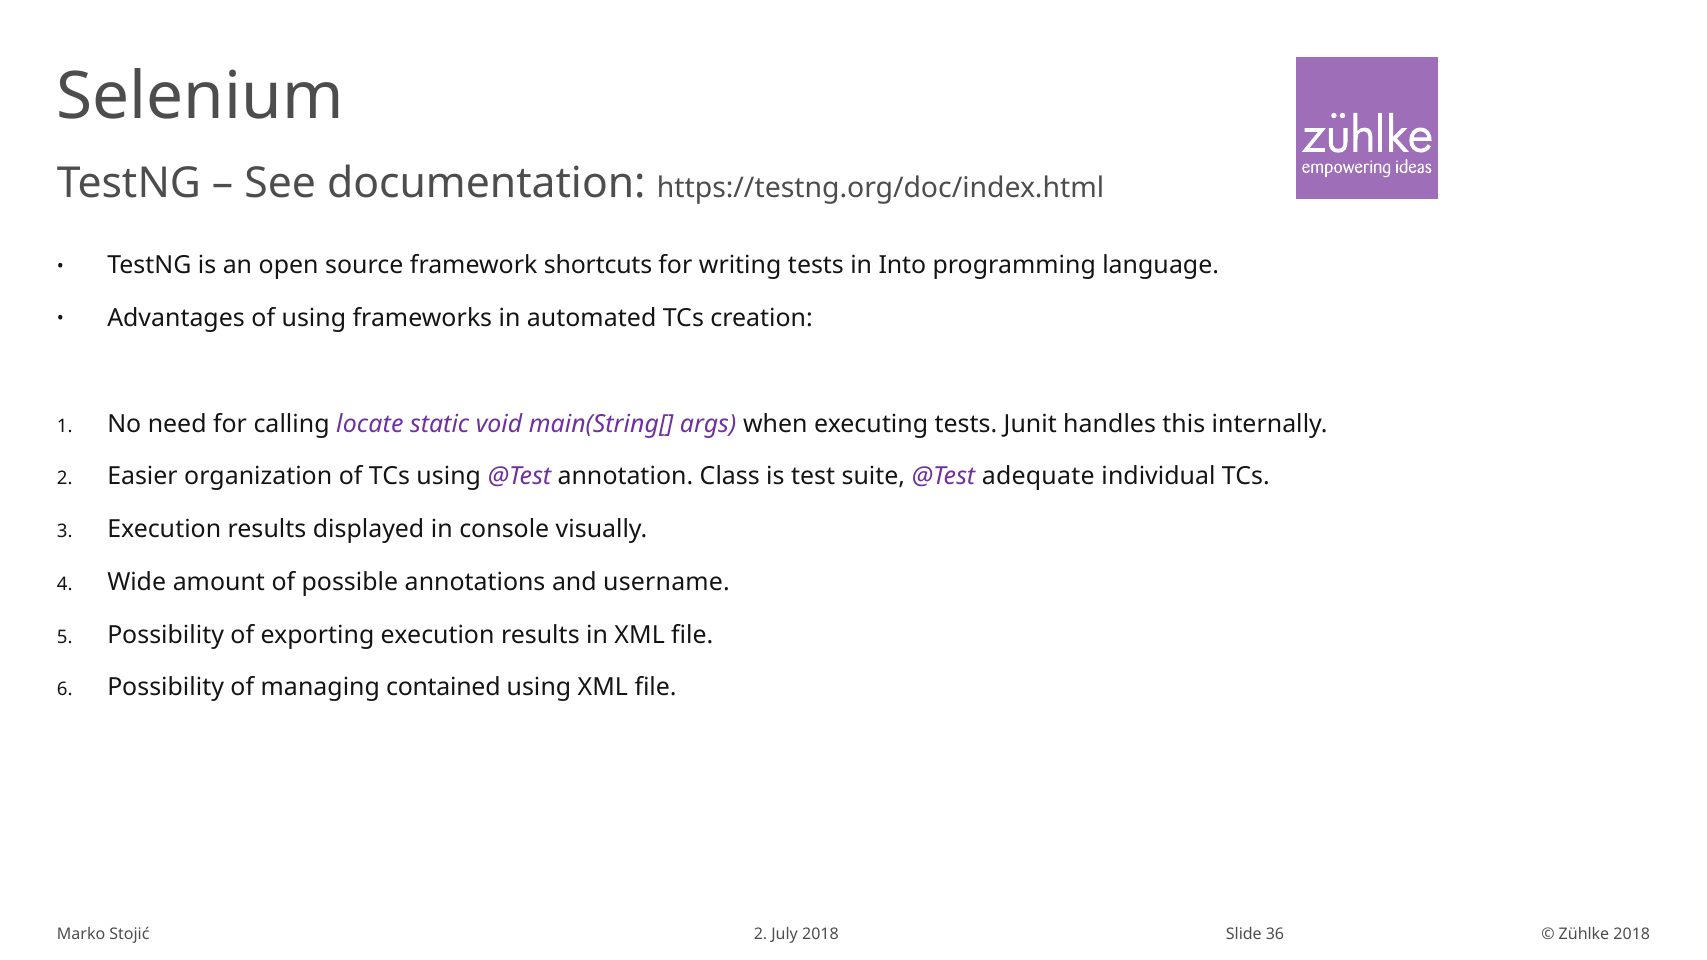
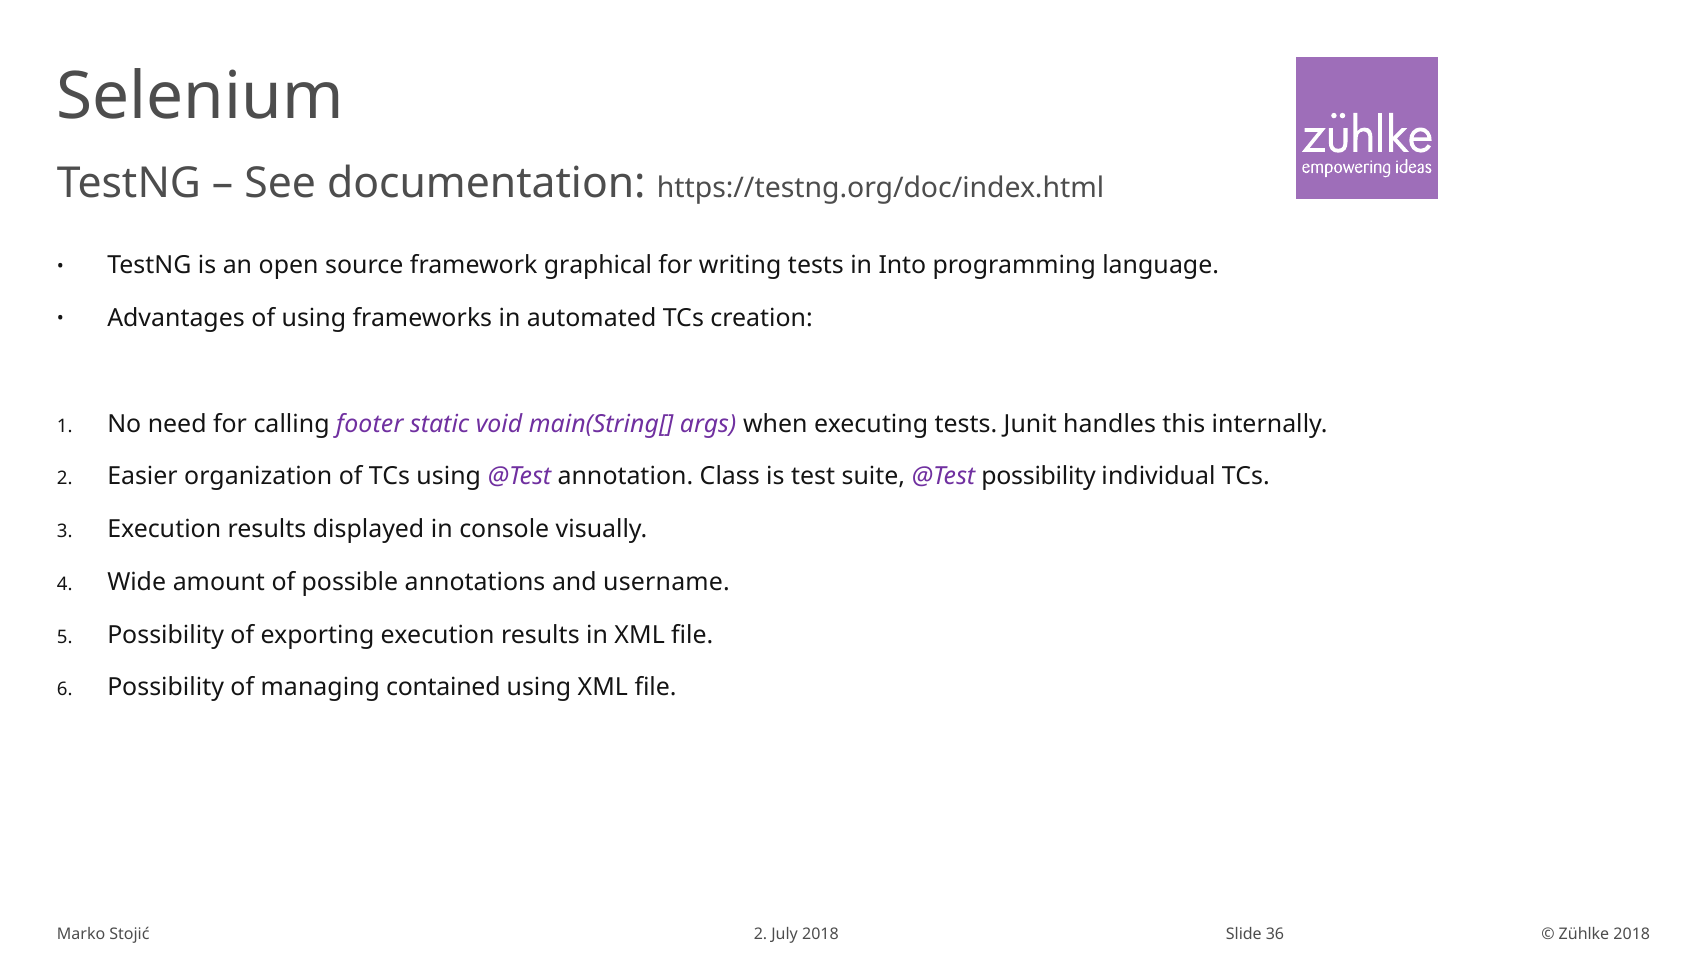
shortcuts: shortcuts -> graphical (598, 266)
locate: locate -> footer (370, 424)
@Test adequate: adequate -> possibility (1038, 477)
